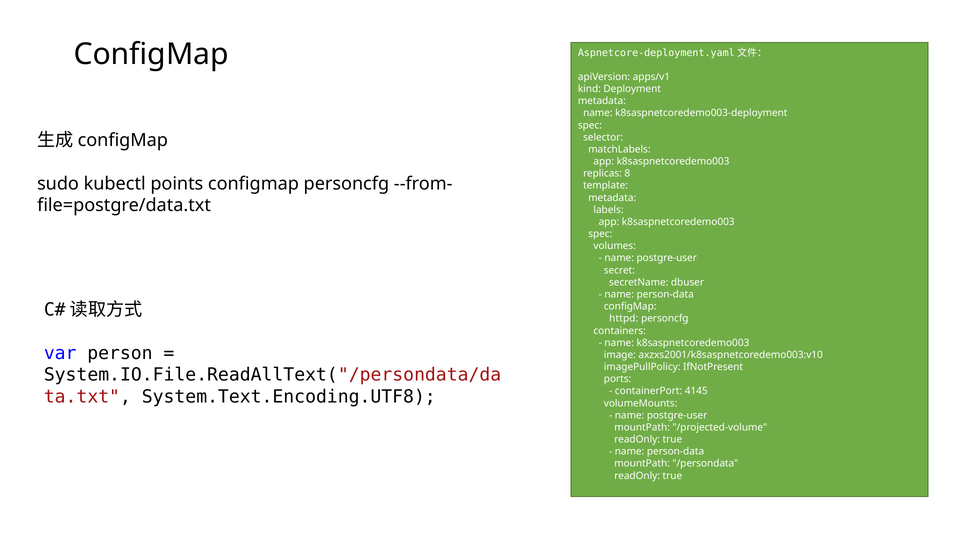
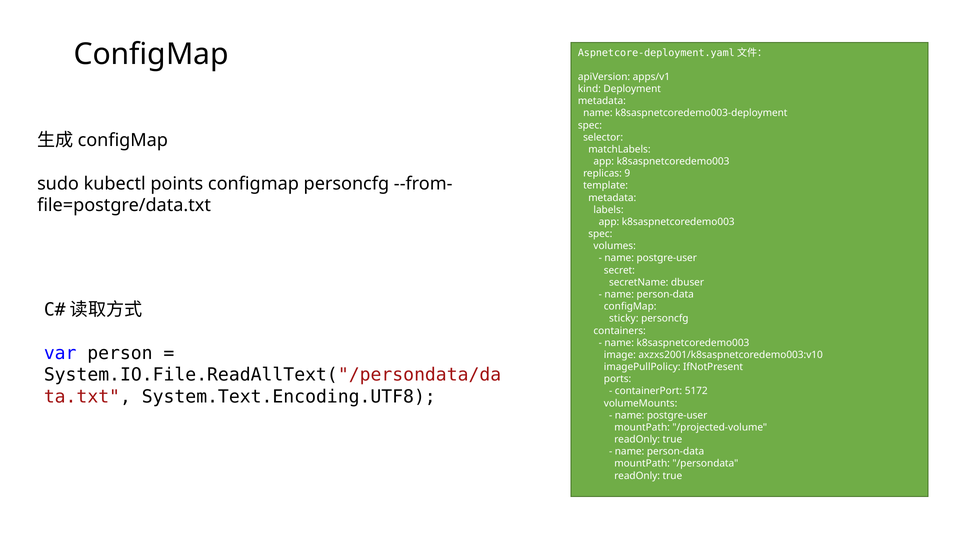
8: 8 -> 9 (627, 174)
httpd: httpd -> sticky (624, 318)
4145: 4145 -> 5172 (696, 391)
